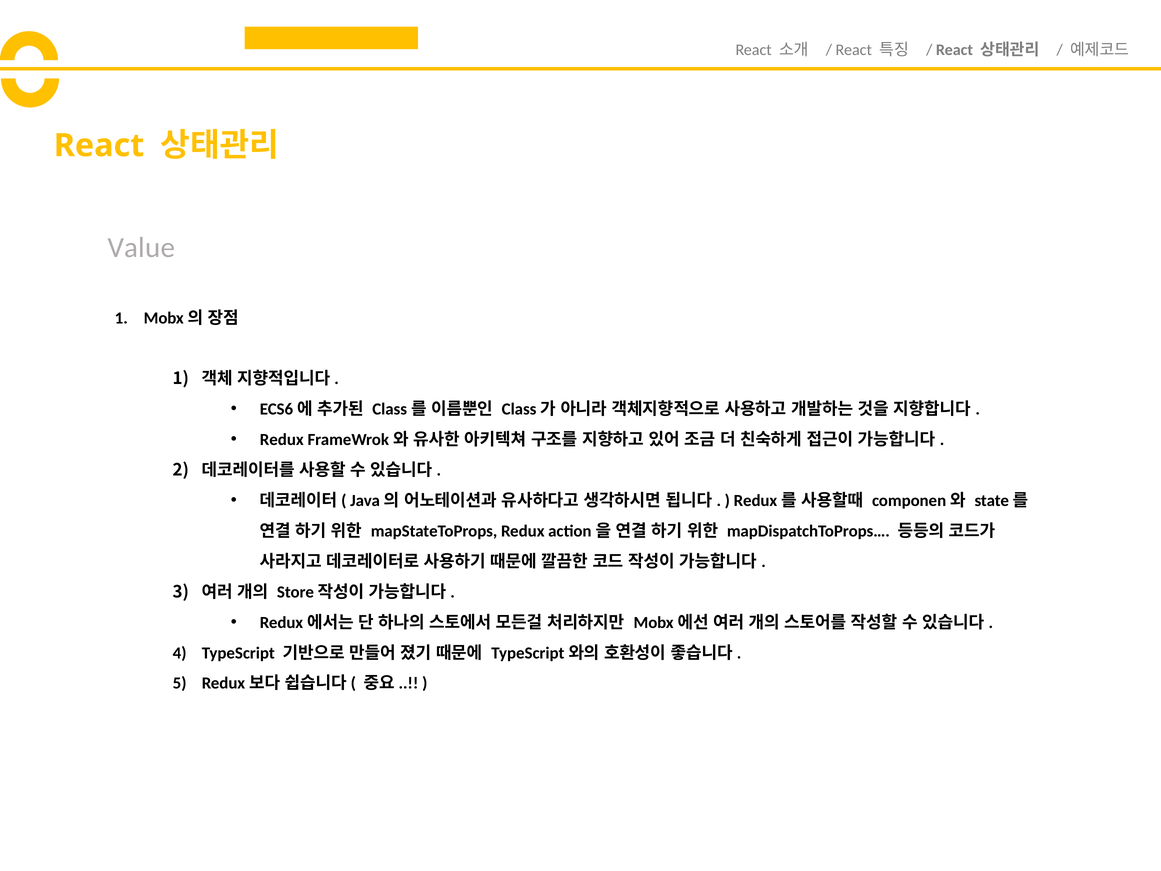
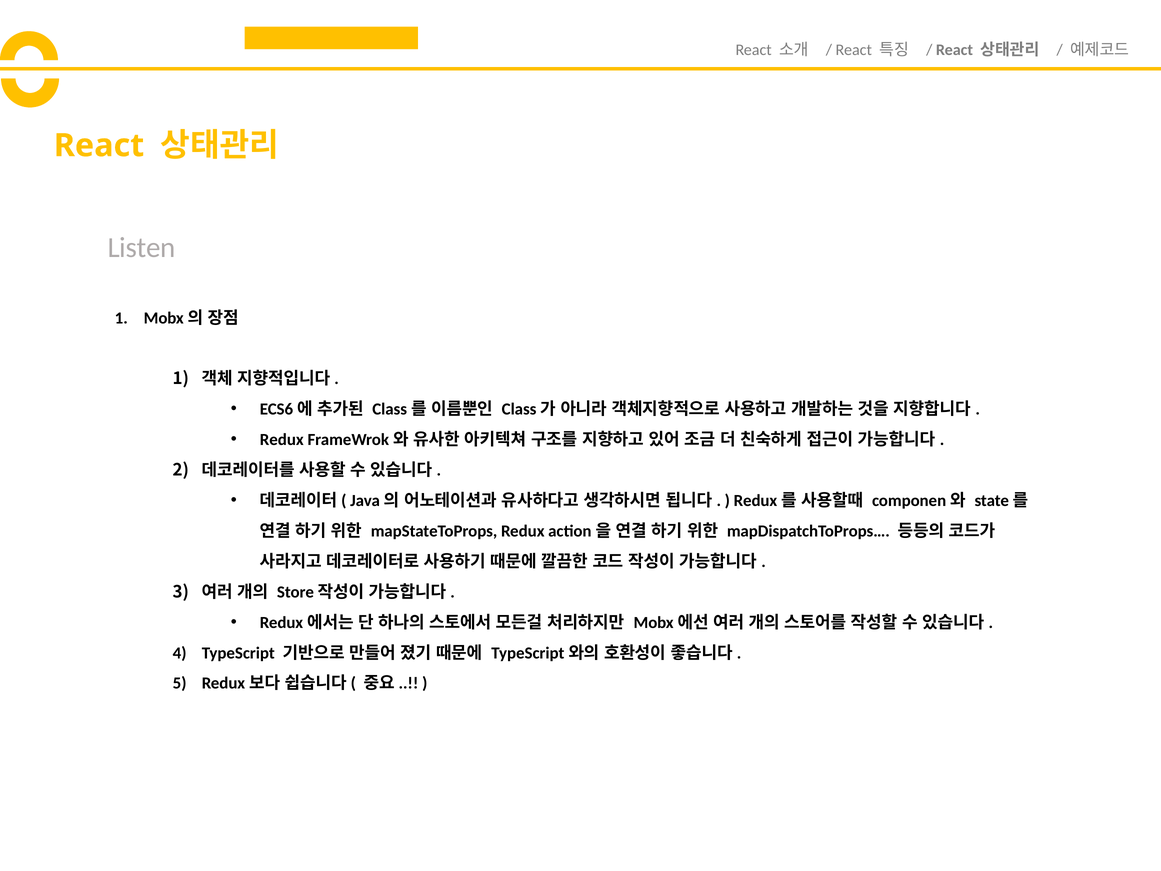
Value: Value -> Listen (142, 248)
